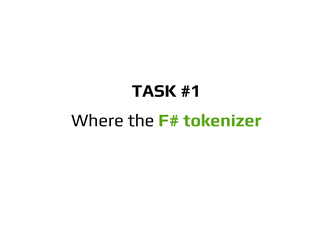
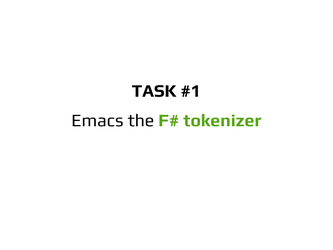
Where: Where -> Emacs (98, 120)
